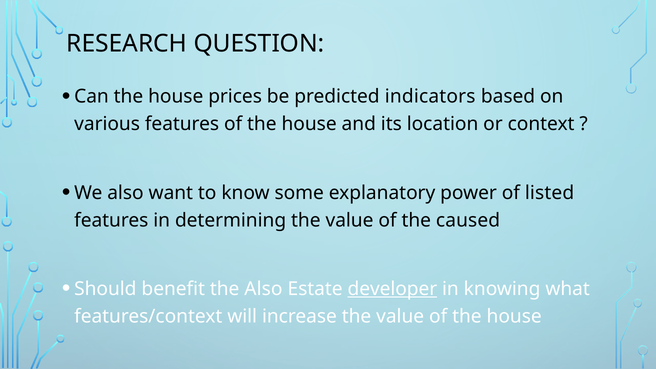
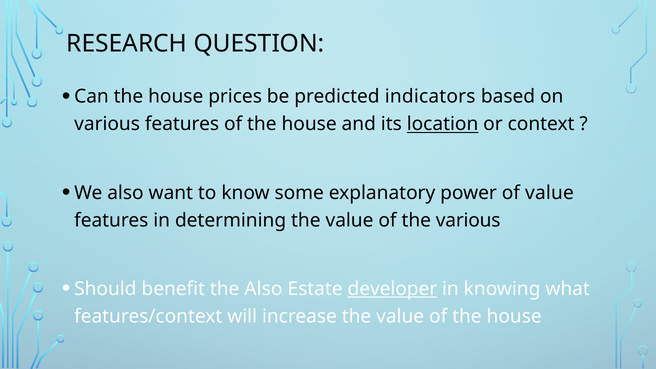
location underline: none -> present (443, 124)
of listed: listed -> value (549, 193)
the caused: caused -> various (468, 220)
